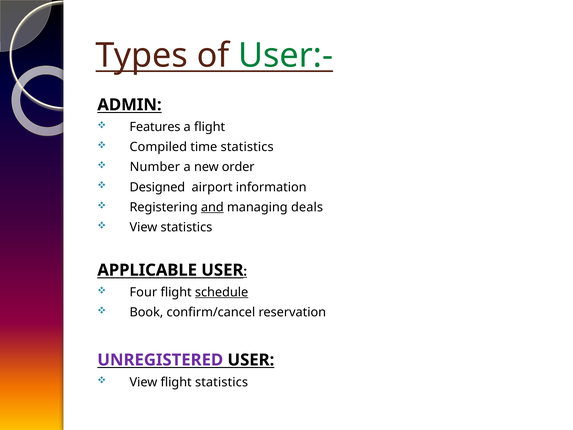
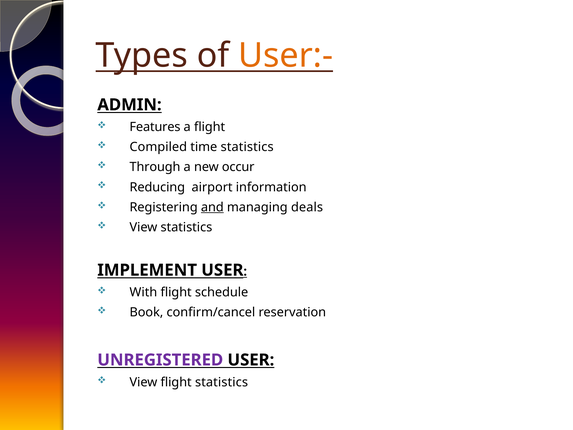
User:- colour: green -> orange (286, 55)
Number: Number -> Through (155, 167)
order: order -> occur (238, 167)
Designed: Designed -> Reducing (157, 187)
APPLICABLE: APPLICABLE -> IMPLEMENT (147, 270)
Four: Four -> With (143, 292)
schedule underline: present -> none (222, 292)
